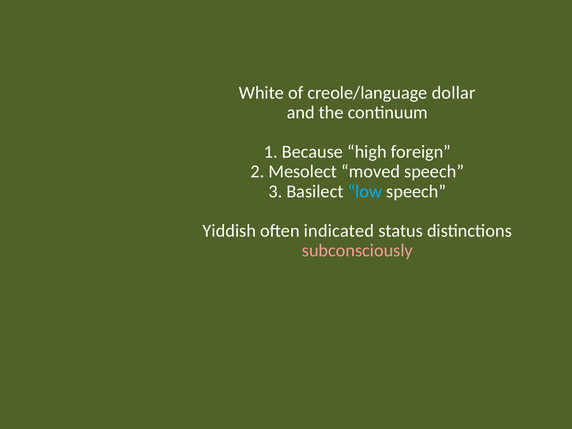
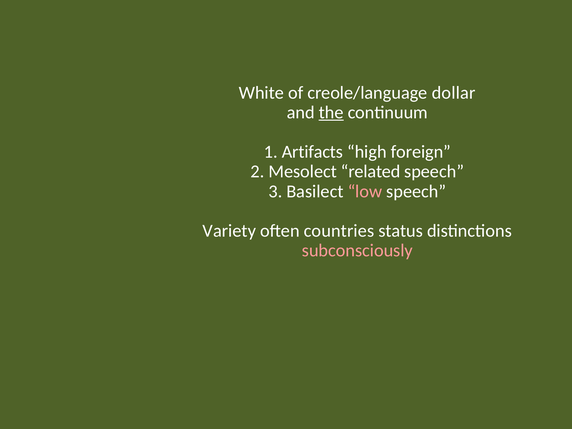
the underline: none -> present (331, 112)
Because: Because -> Artifacts (312, 152)
moved: moved -> related (371, 172)
low colour: light blue -> pink (365, 191)
Yiddish: Yiddish -> Variety (229, 231)
indicated: indicated -> countries (339, 231)
